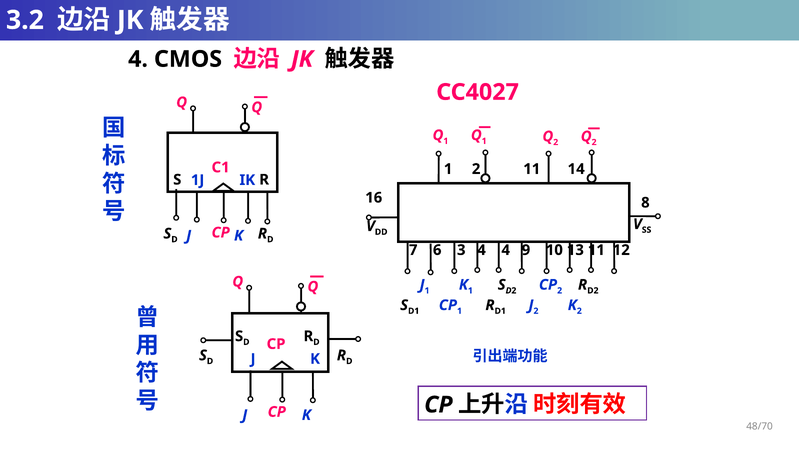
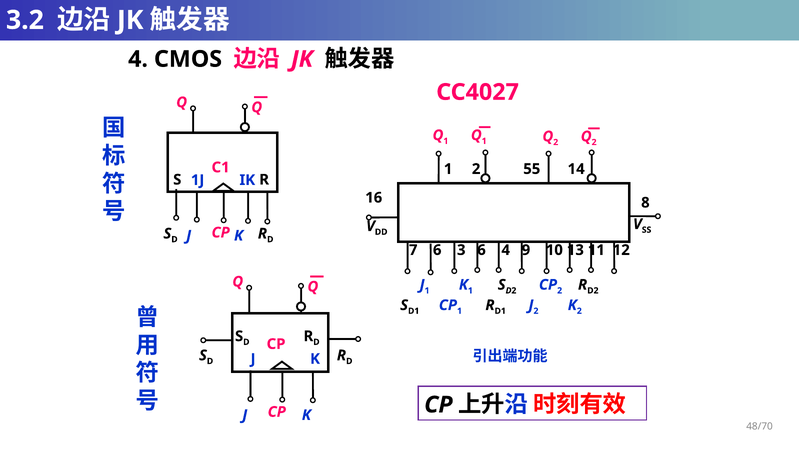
2 11: 11 -> 55 (532, 169)
3 4: 4 -> 6 (482, 250)
